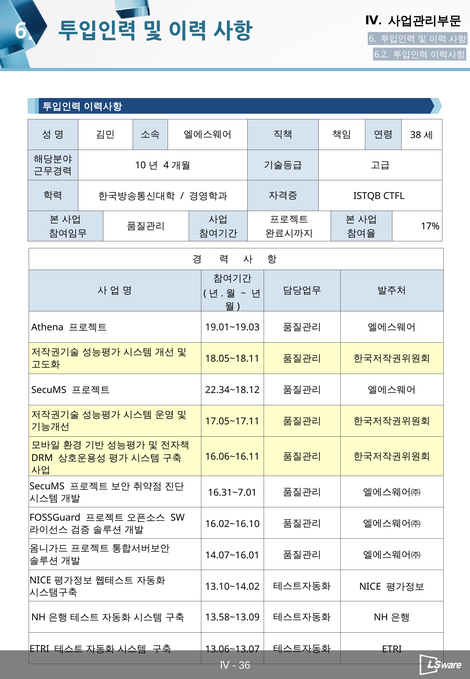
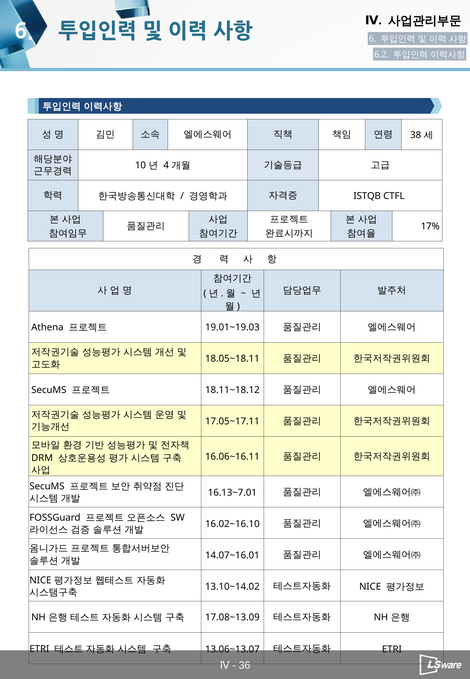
22.34~18.12: 22.34~18.12 -> 18.11~18.12 (232, 390)
16.31~7.01: 16.31~7.01 -> 16.13~7.01 (232, 493)
13.58~13.09: 13.58~13.09 -> 17.08~13.09 (232, 617)
